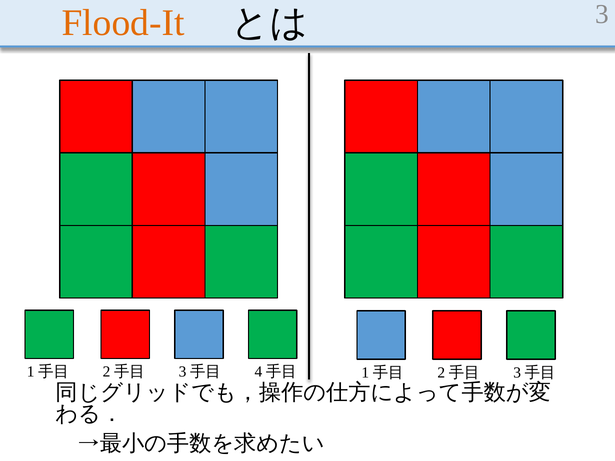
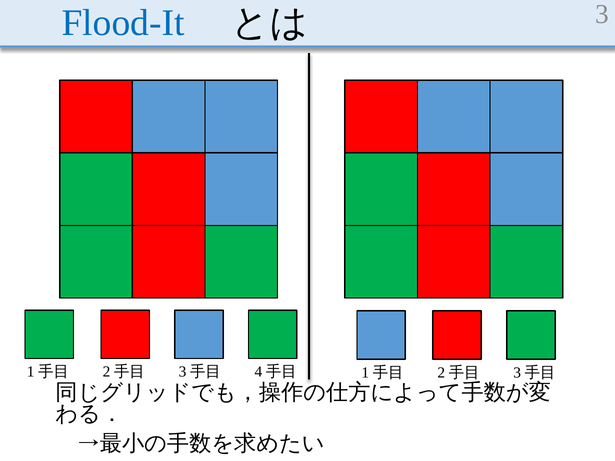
Flood-It colour: orange -> blue (123, 23)
